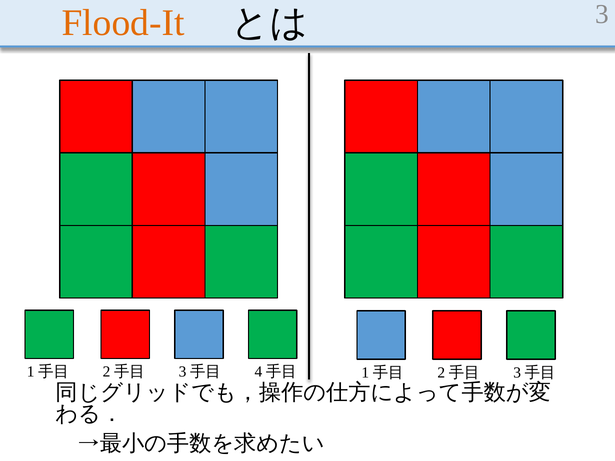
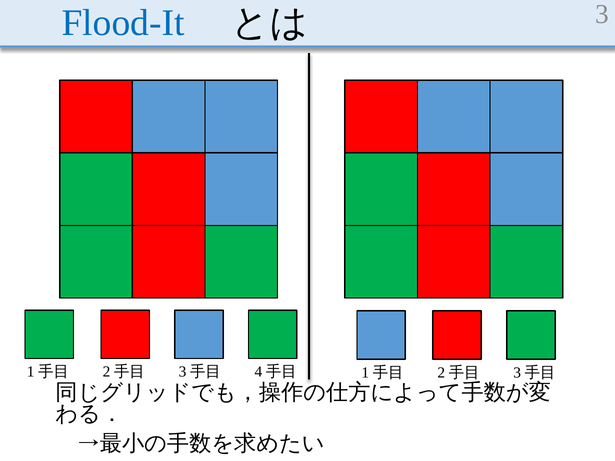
Flood-It colour: orange -> blue (123, 23)
